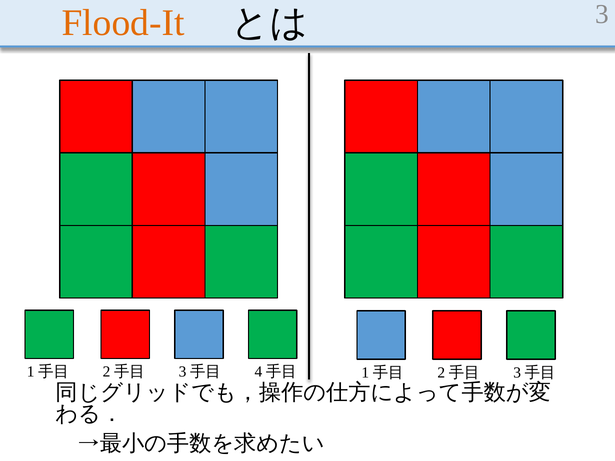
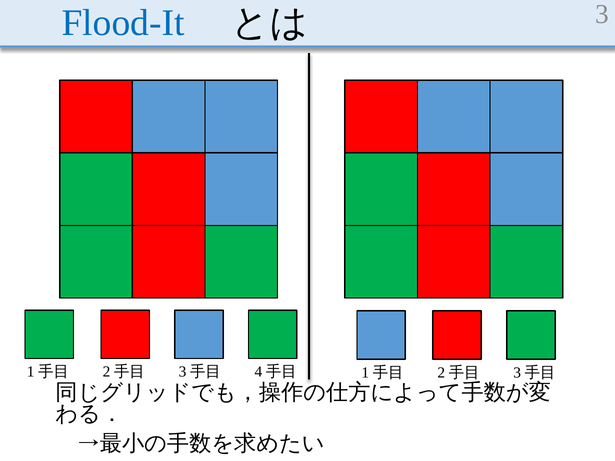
Flood-It colour: orange -> blue (123, 23)
